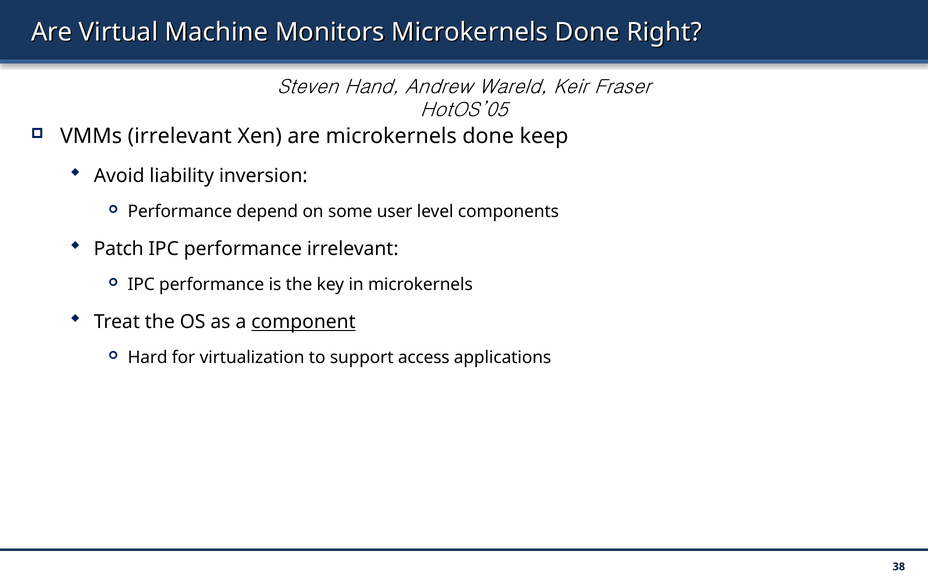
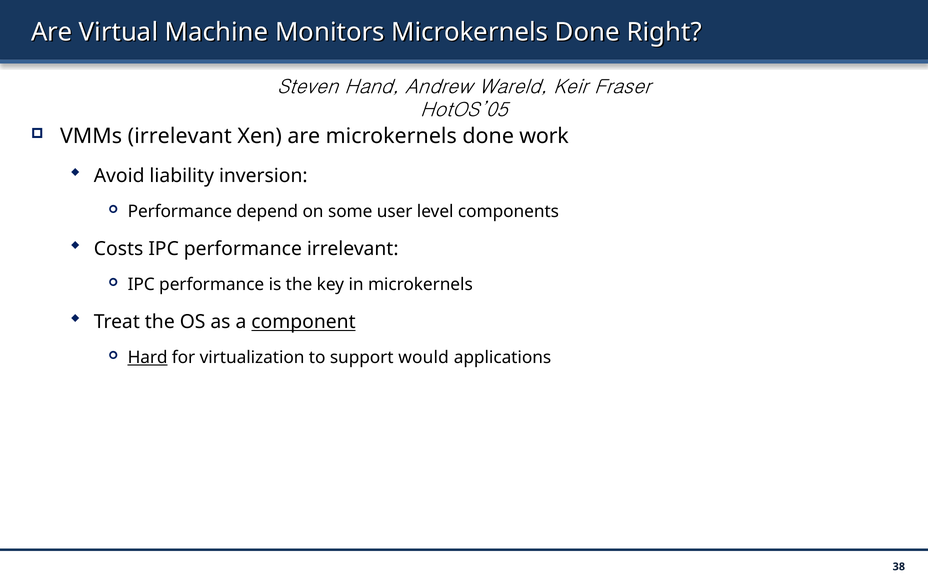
keep: keep -> work (544, 136)
Patch: Patch -> Costs (119, 249)
Hard underline: none -> present (148, 358)
access: access -> would (424, 358)
